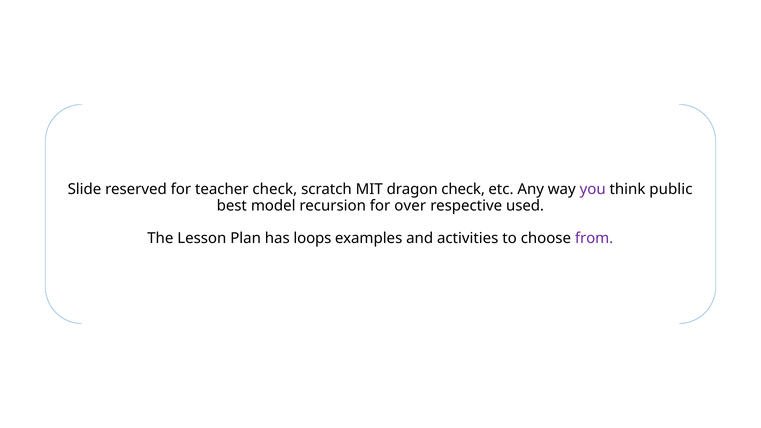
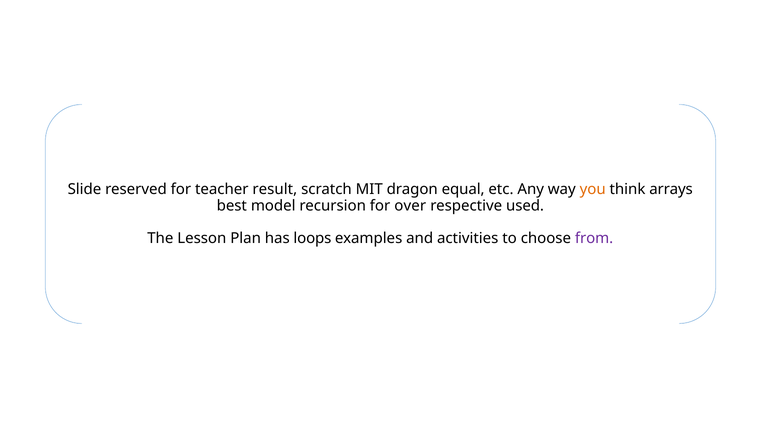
teacher check: check -> result (275, 190)
dragon check: check -> equal (463, 190)
you colour: purple -> orange (593, 190)
public: public -> arrays (671, 190)
